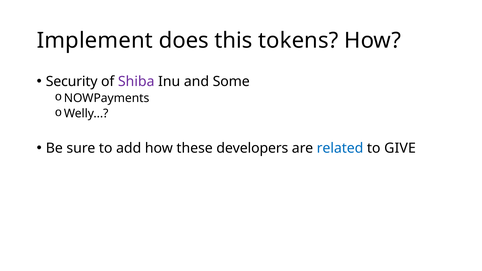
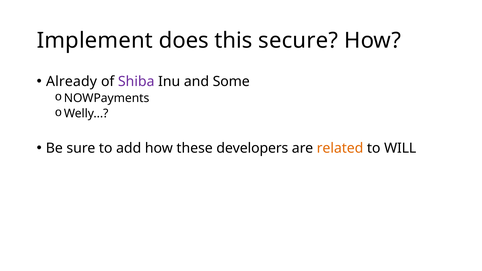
tokens: tokens -> secure (298, 40)
Security: Security -> Already (72, 81)
related colour: blue -> orange (340, 148)
GIVE: GIVE -> WILL (400, 148)
